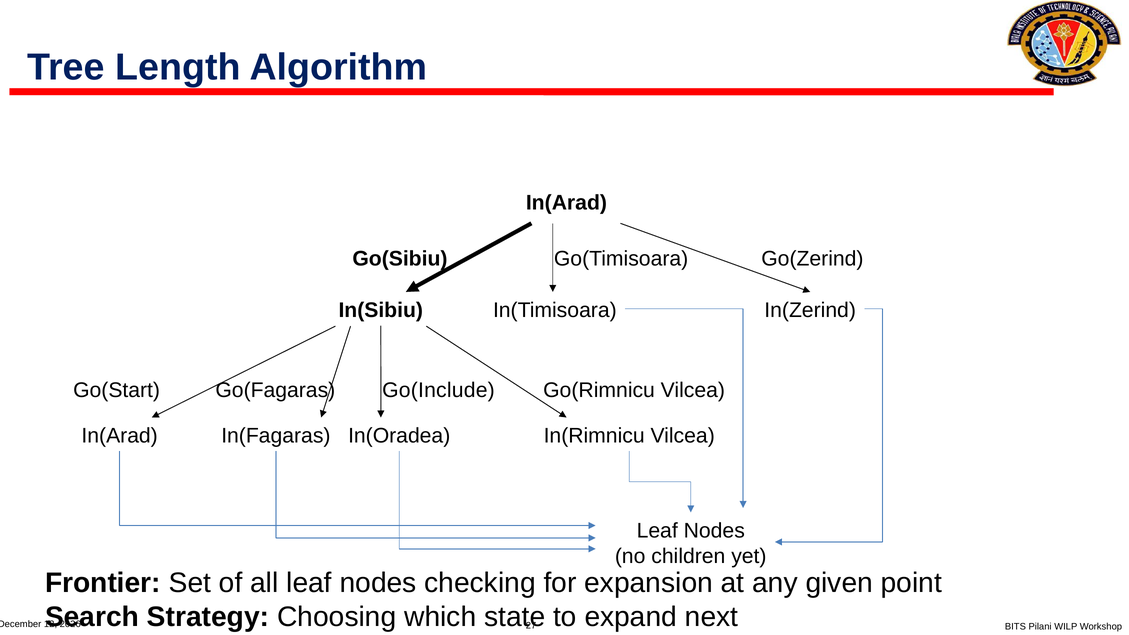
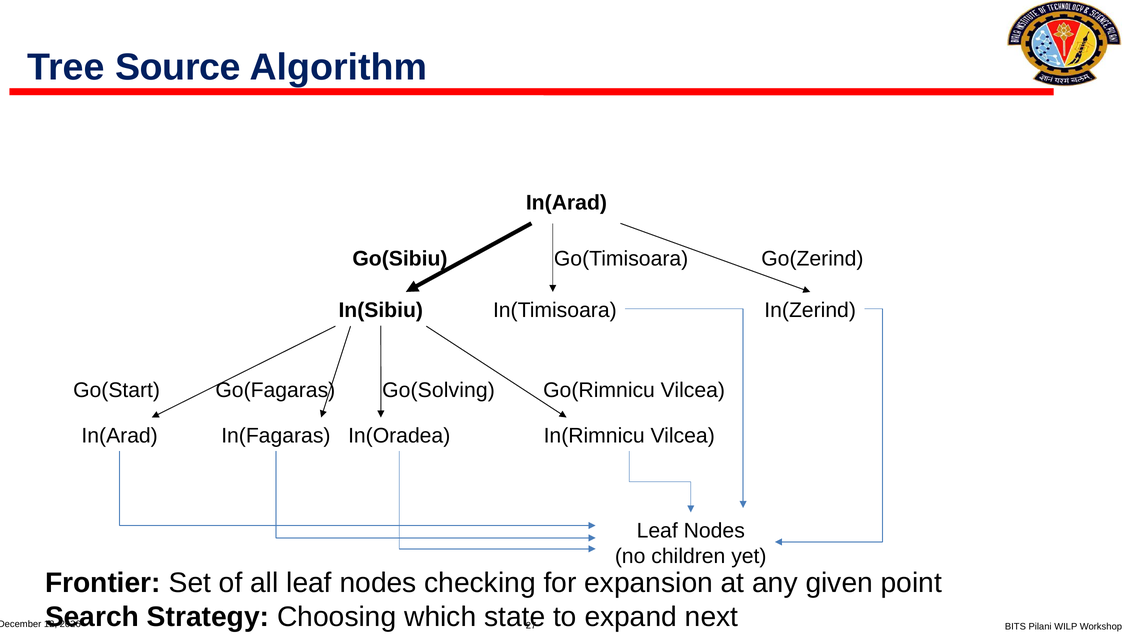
Length: Length -> Source (178, 67)
Go(Include: Go(Include -> Go(Solving (439, 390)
